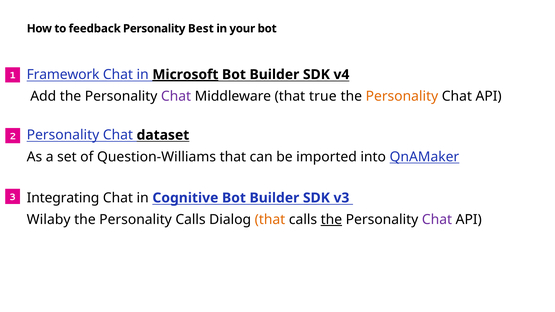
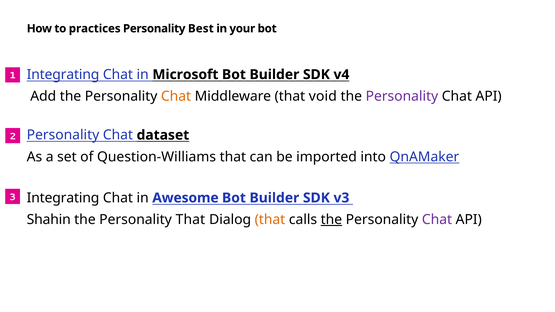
feedback: feedback -> practices (95, 29)
Framework: Framework -> Integrating (63, 75)
Microsoft underline: present -> none (185, 75)
Chat colour: purple -> orange (176, 96)
true: true -> void (323, 96)
Personality colour: orange -> purple (402, 96)
Cognitive: Cognitive -> Awesome (185, 198)
Wilaby: Wilaby -> Shahin (49, 220)
Personality Calls: Calls -> That (190, 220)
